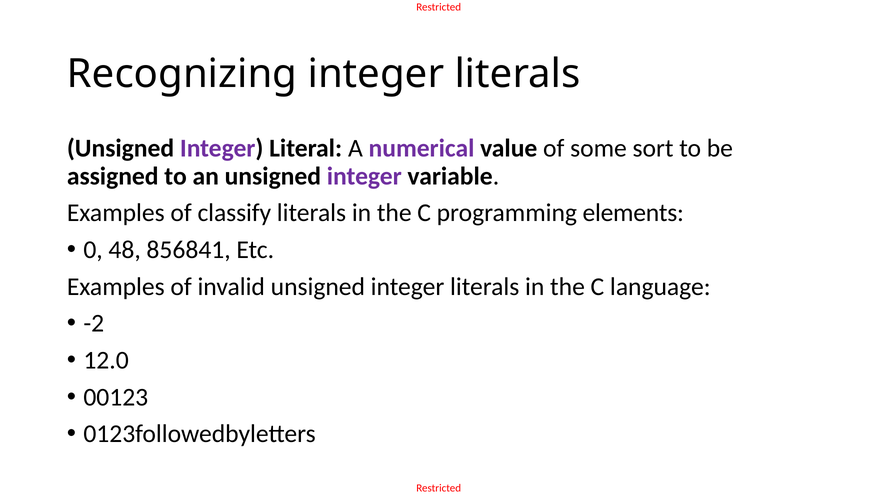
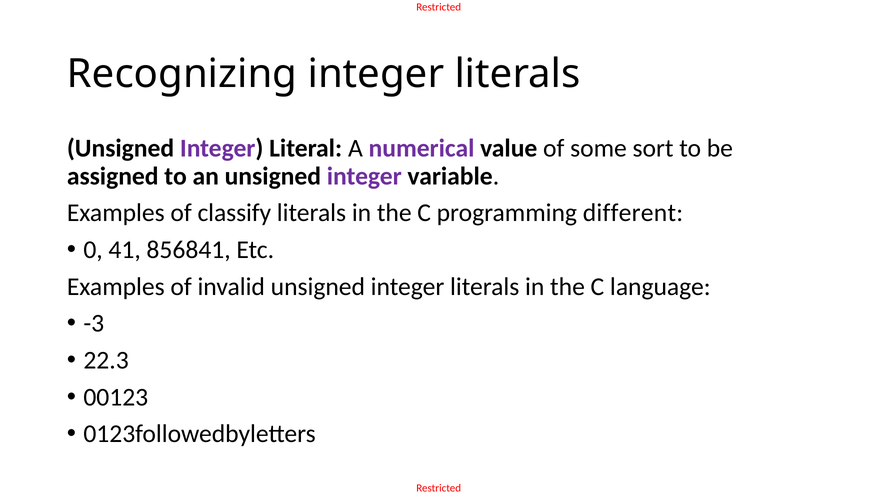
elements: elements -> different (633, 213)
48: 48 -> 41 (125, 250)
-2: -2 -> -3 (94, 323)
12.0: 12.0 -> 22.3 (106, 360)
